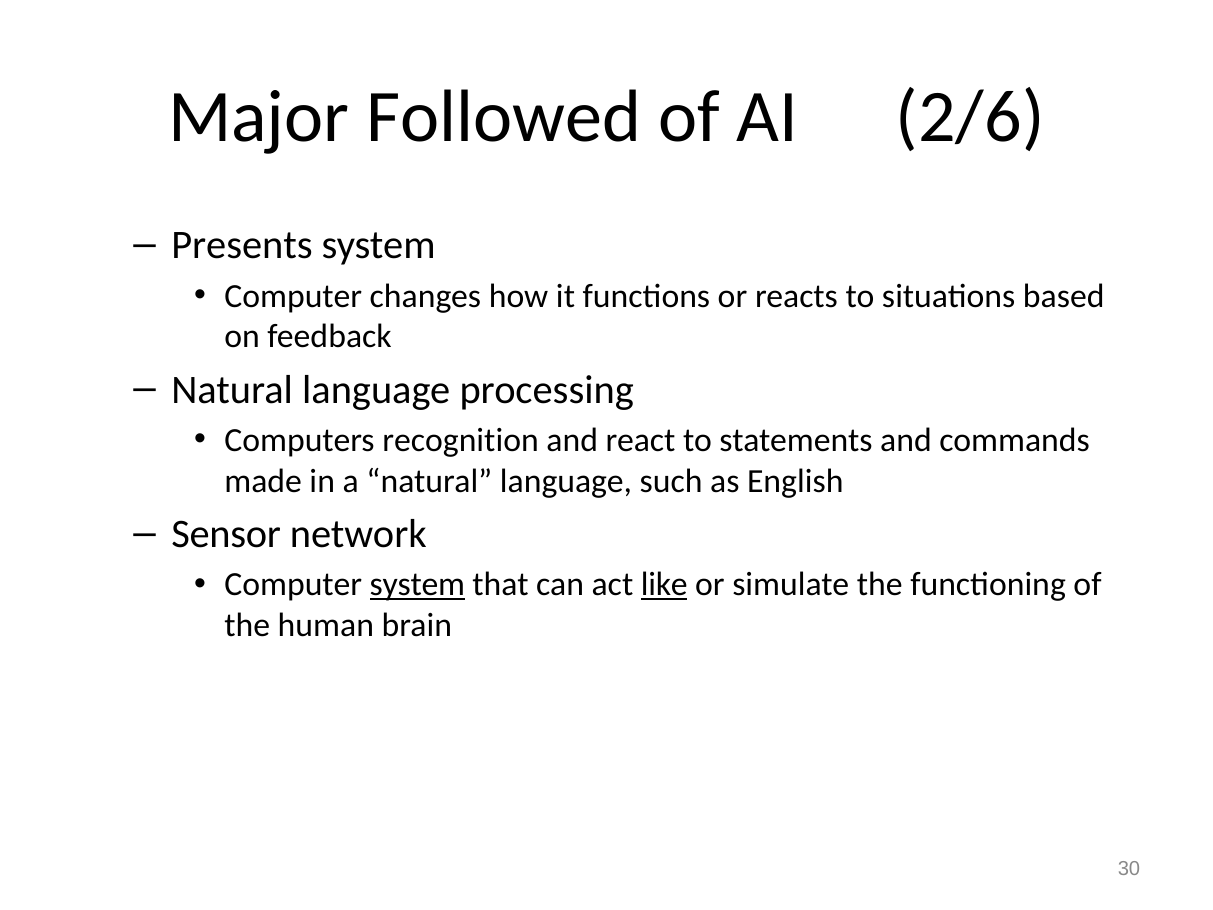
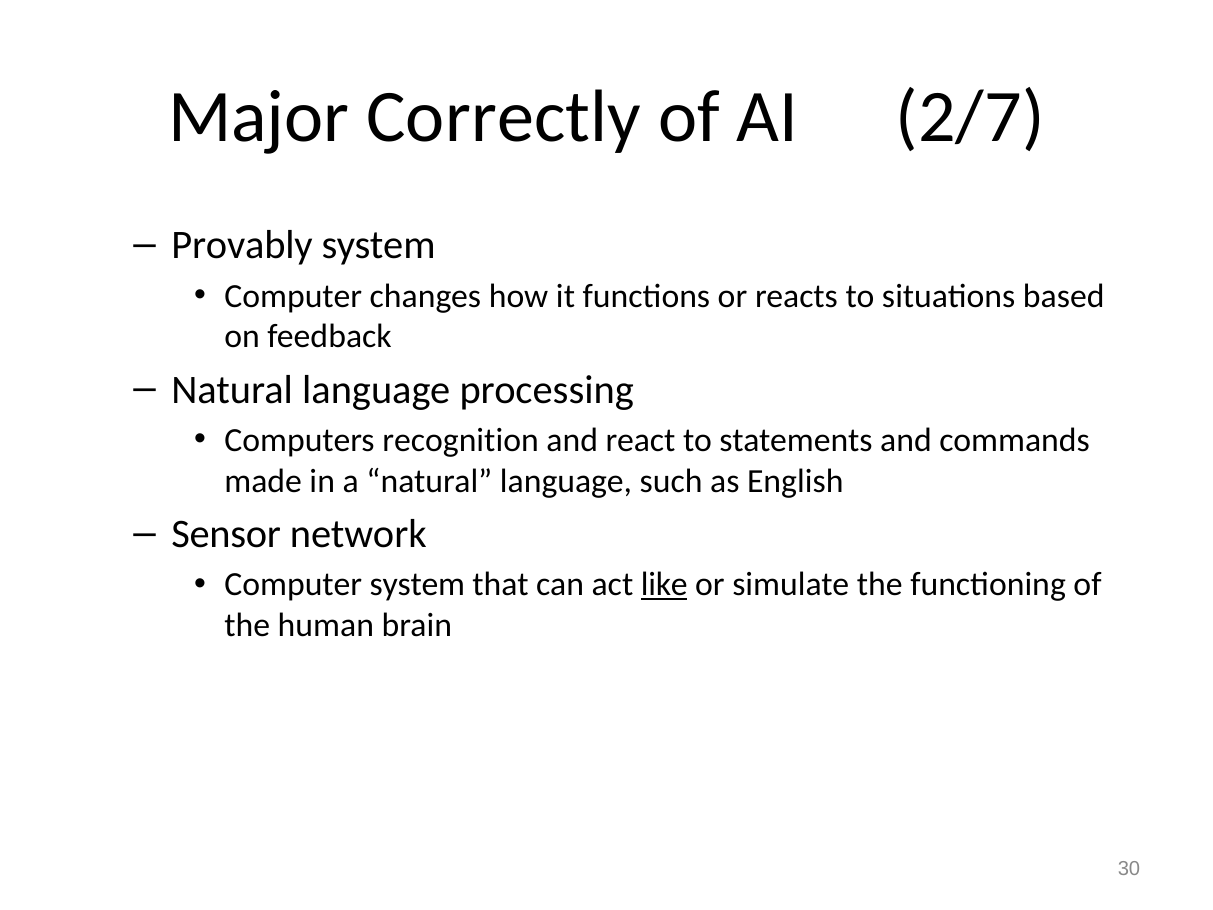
Followed: Followed -> Correctly (504, 117)
2/6: 2/6 -> 2/7 (970, 117)
Presents: Presents -> Provably (242, 245)
system underline: present -> none (417, 585)
